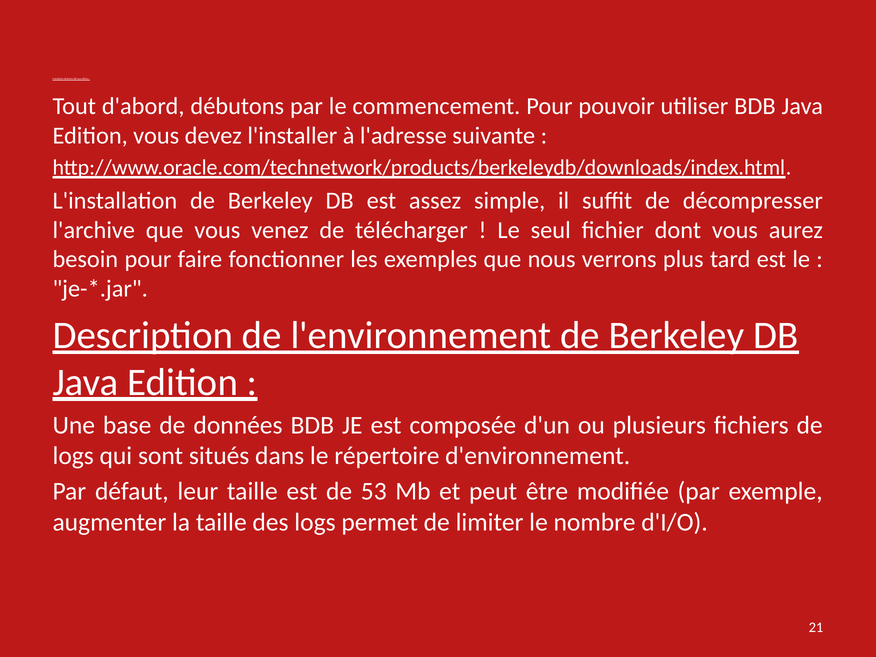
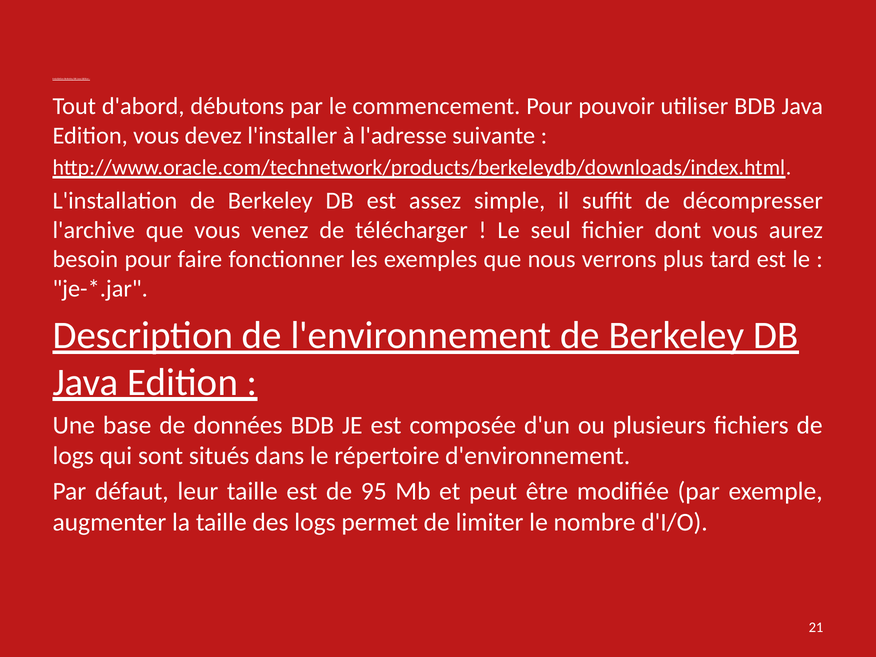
53: 53 -> 95 (374, 492)
